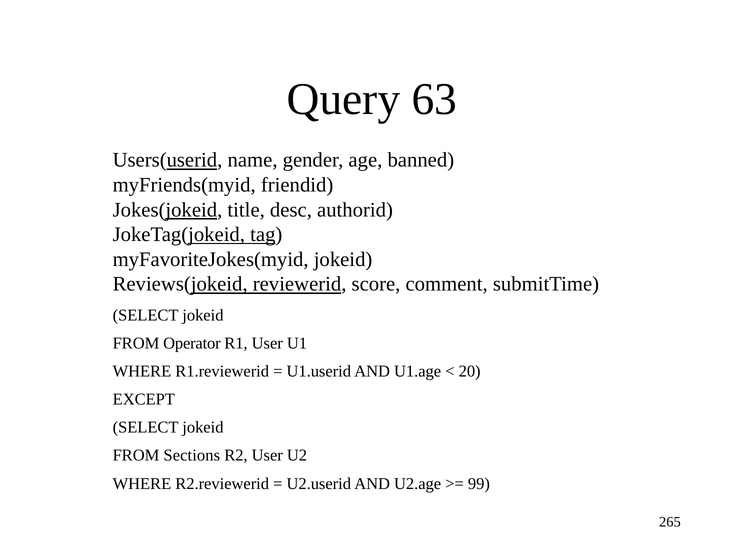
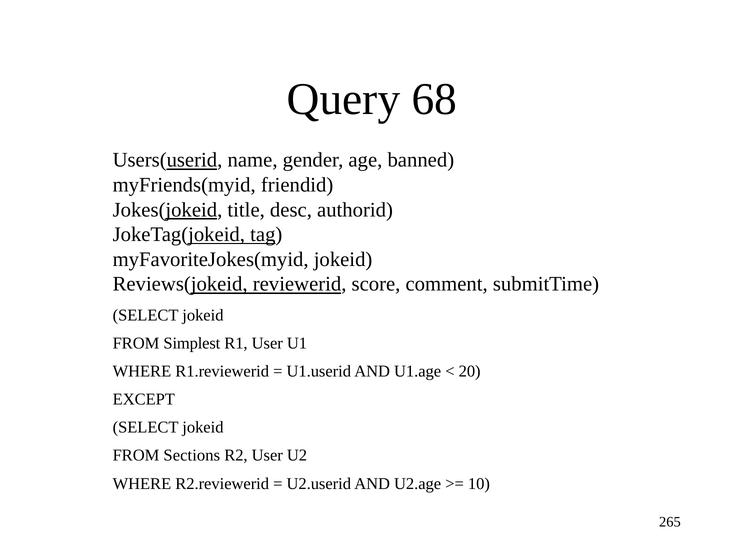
63: 63 -> 68 (434, 99)
Operator: Operator -> Simplest (192, 343)
99: 99 -> 10 (479, 484)
